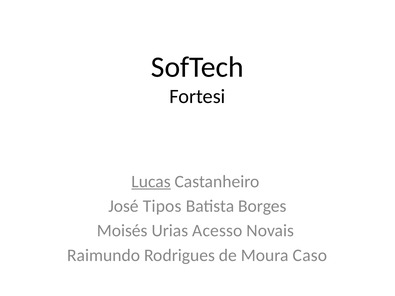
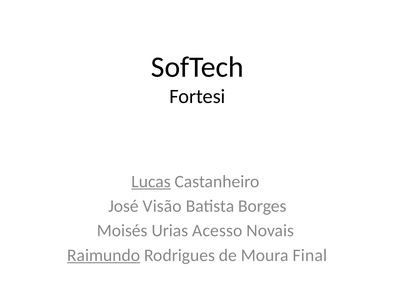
Tipos: Tipos -> Visão (162, 206)
Raimundo underline: none -> present (104, 255)
Caso: Caso -> Final (310, 255)
